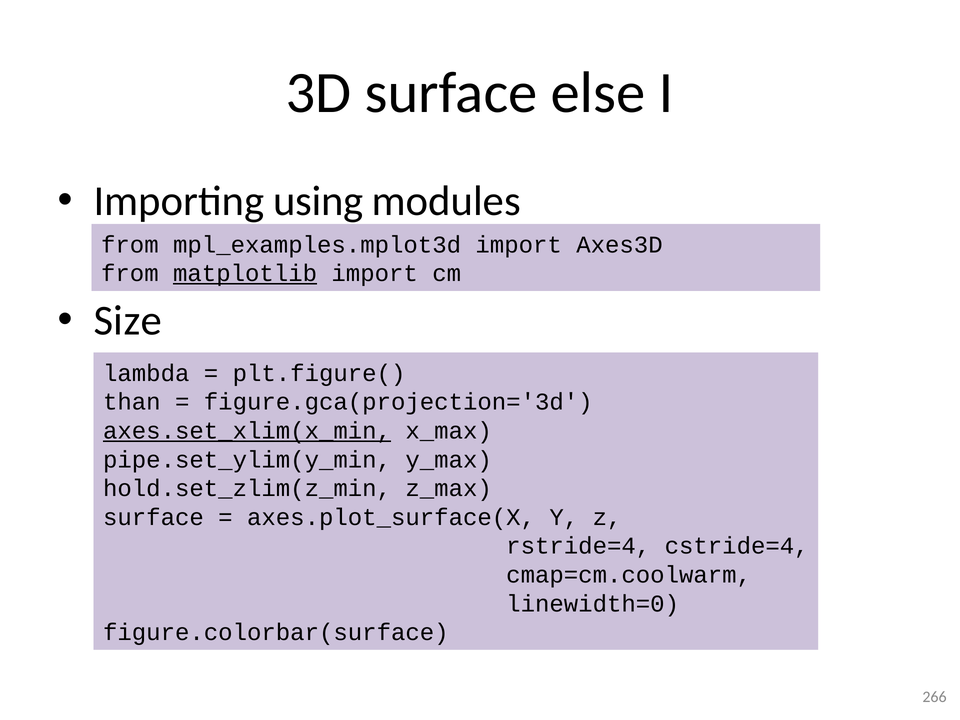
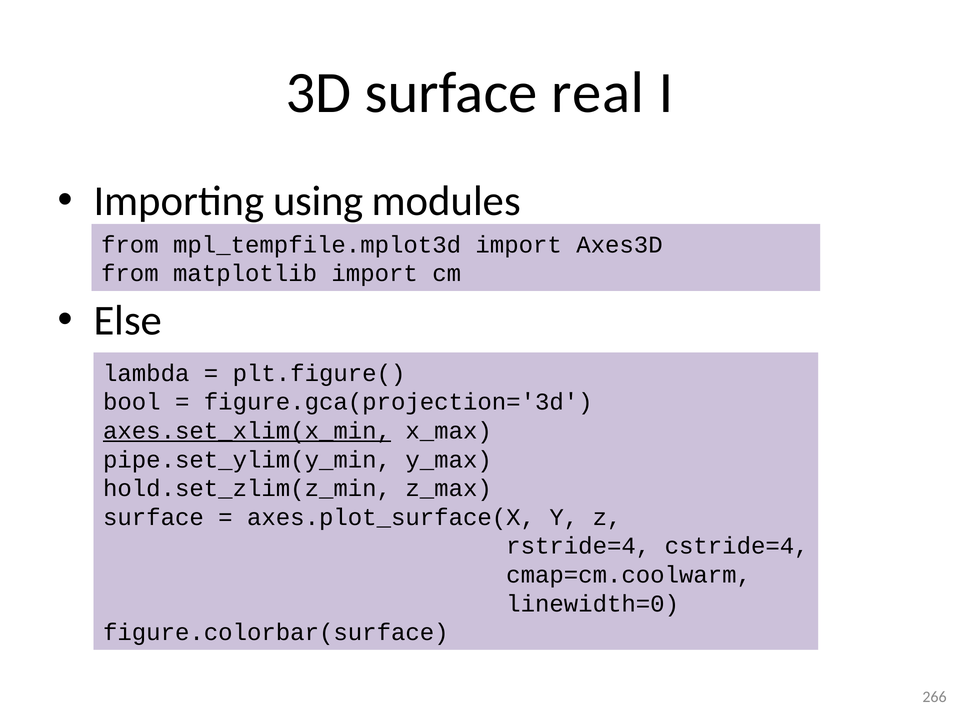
else: else -> real (598, 93)
mpl_examples.mplot3d: mpl_examples.mplot3d -> mpl_tempfile.mplot3d (317, 245)
matplotlib underline: present -> none (245, 274)
Size: Size -> Else (128, 321)
than: than -> bool (132, 402)
